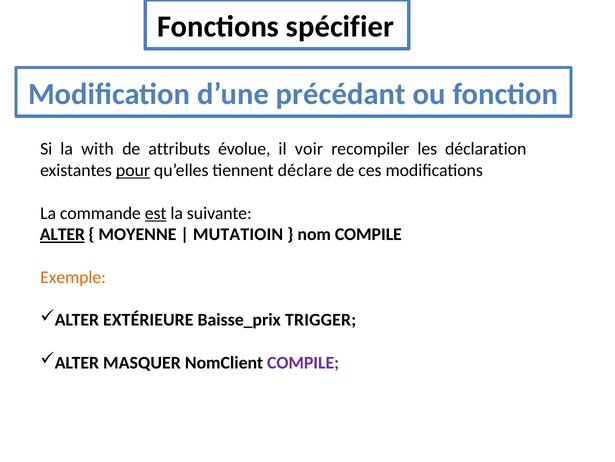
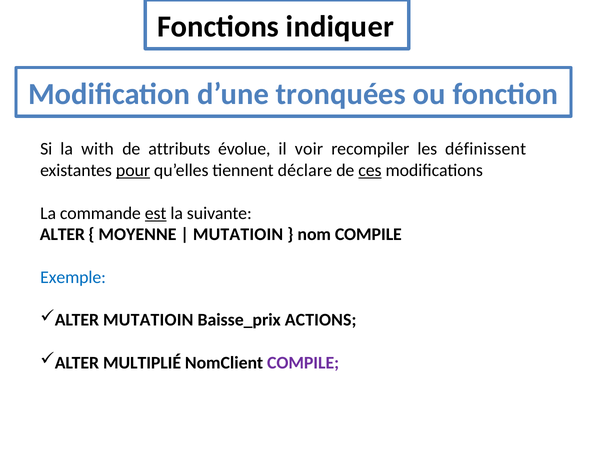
spécifier: spécifier -> indiquer (340, 26)
précédant: précédant -> tronquées (341, 94)
déclaration: déclaration -> définissent (486, 149)
ces underline: none -> present (370, 171)
ALTER underline: present -> none (62, 235)
Exemple colour: orange -> blue (73, 277)
EXTÉRIEURE: EXTÉRIEURE -> MUTATIOIN (148, 320)
TRIGGER: TRIGGER -> ACTIONS (321, 320)
MASQUER: MASQUER -> MULTIPLIÉ (142, 363)
